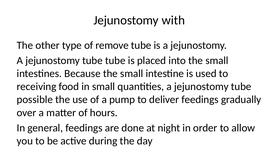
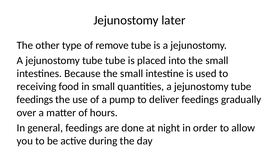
with: with -> later (173, 20)
possible: possible -> feedings (35, 100)
